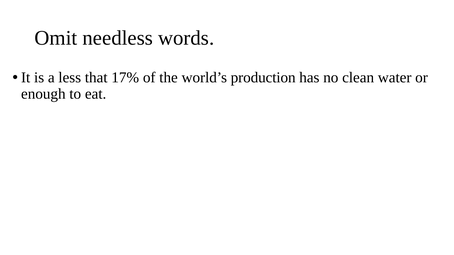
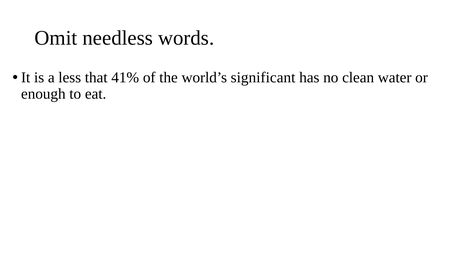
17%: 17% -> 41% (125, 78)
production: production -> significant (263, 78)
